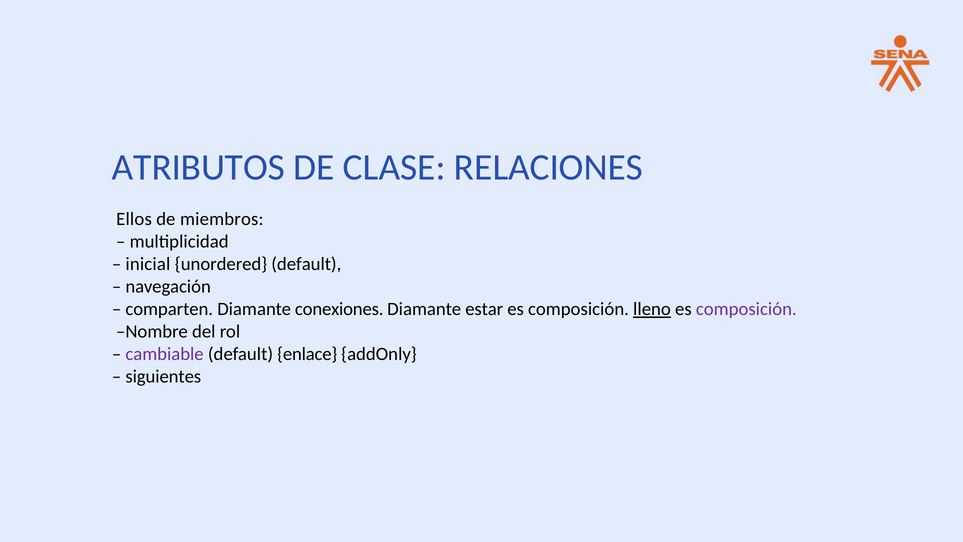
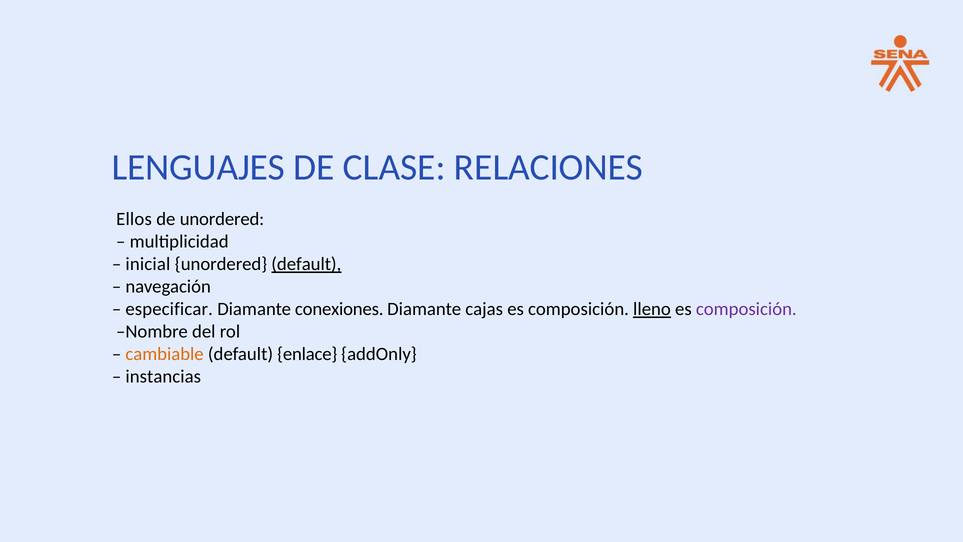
ATRIBUTOS: ATRIBUTOS -> LENGUAJES (198, 167)
de miembros: miembros -> unordered (222, 219)
default underline: none -> present (306, 264)
comparten: comparten -> especificar (169, 309)
estar: estar -> cajas (484, 309)
cambiable colour: purple -> orange (165, 354)
siguientes: siguientes -> instancias (163, 376)
